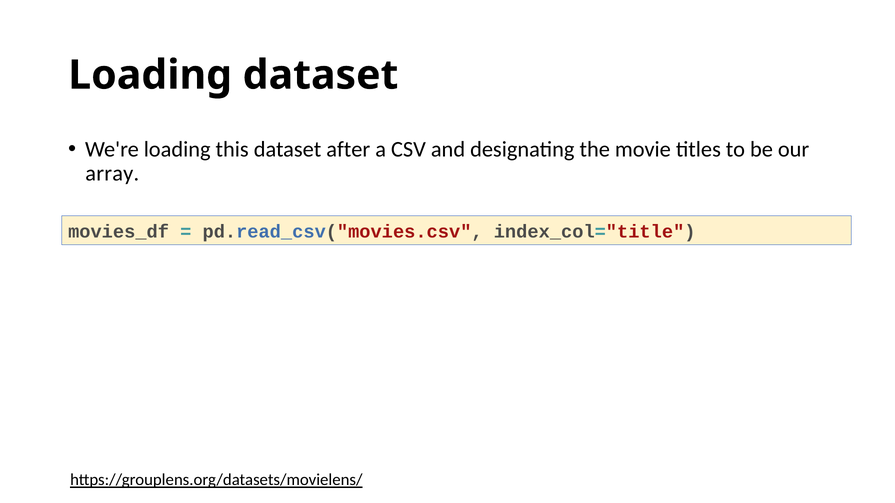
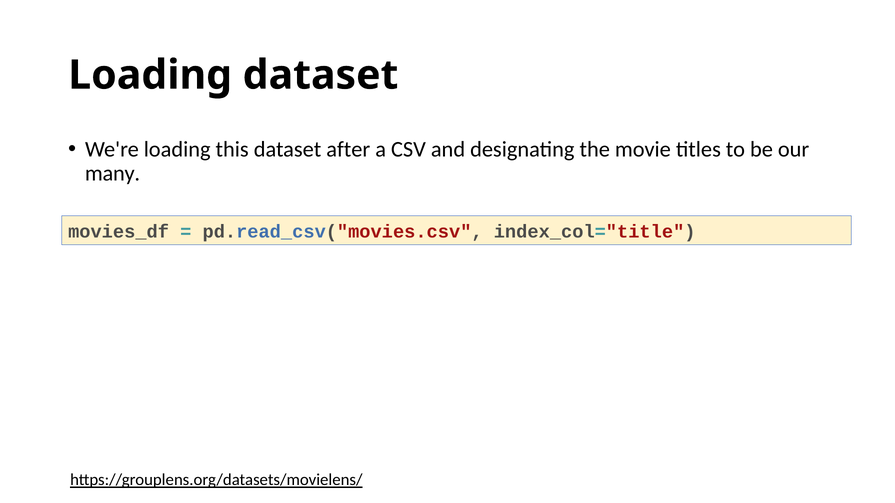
array: array -> many (112, 173)
